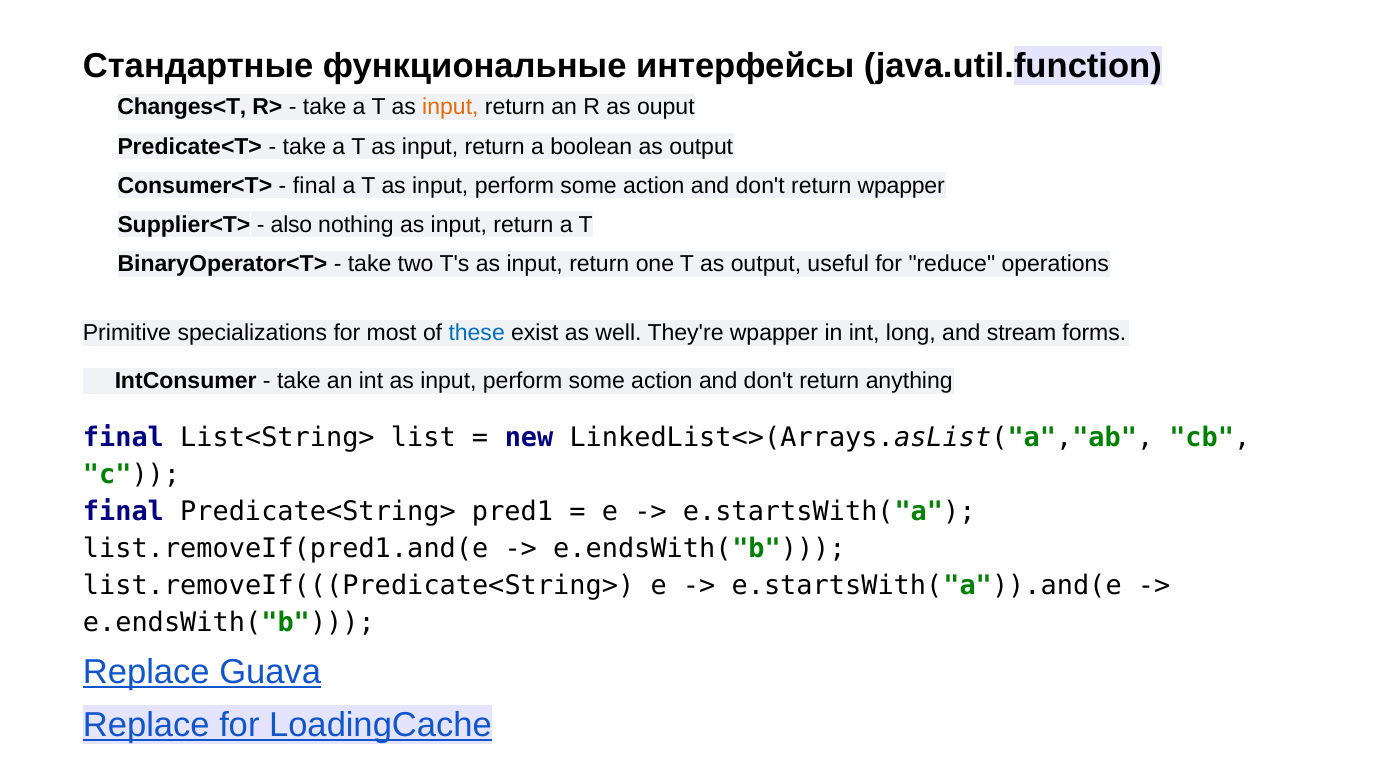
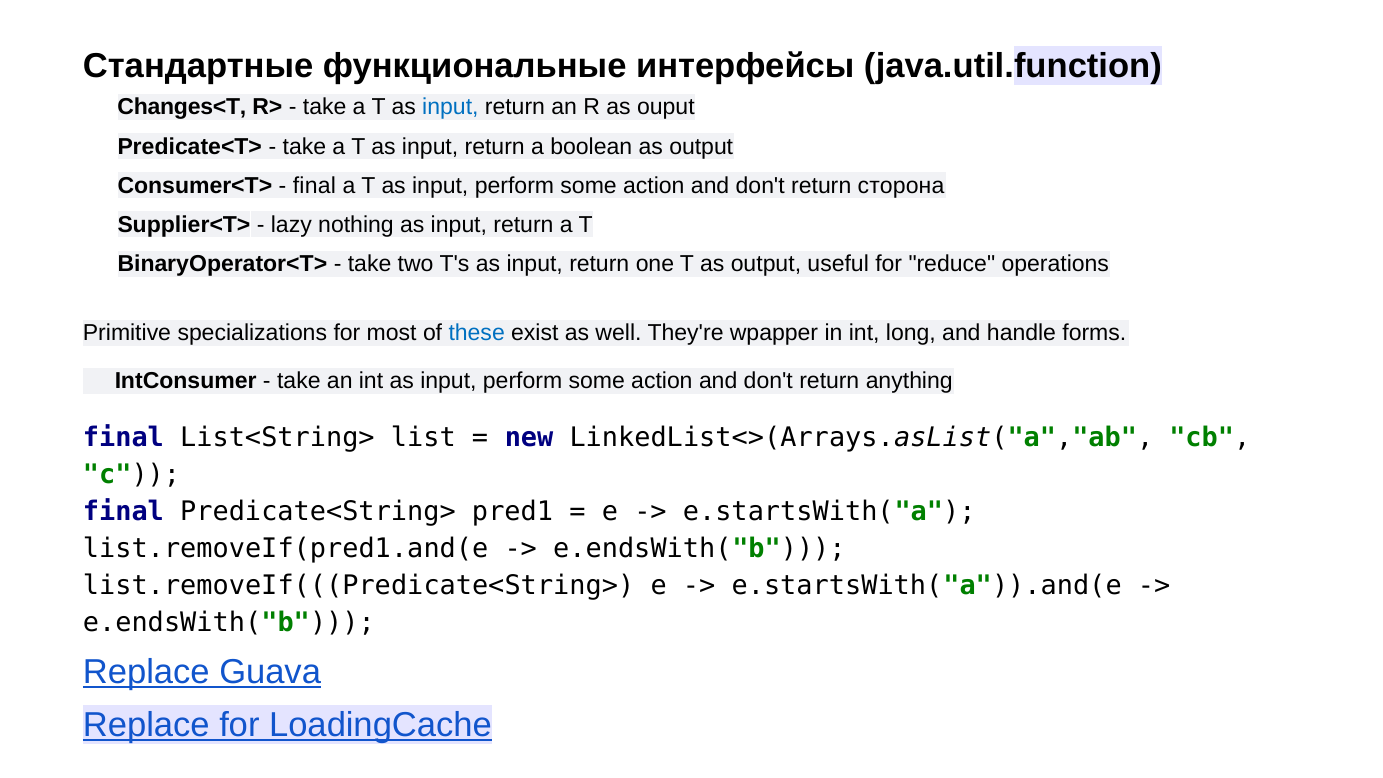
input colour: orange -> blue (450, 107)
return wpapper: wpapper -> сторона (901, 186)
also: also -> lazy (291, 225)
stream: stream -> handle (1021, 333)
